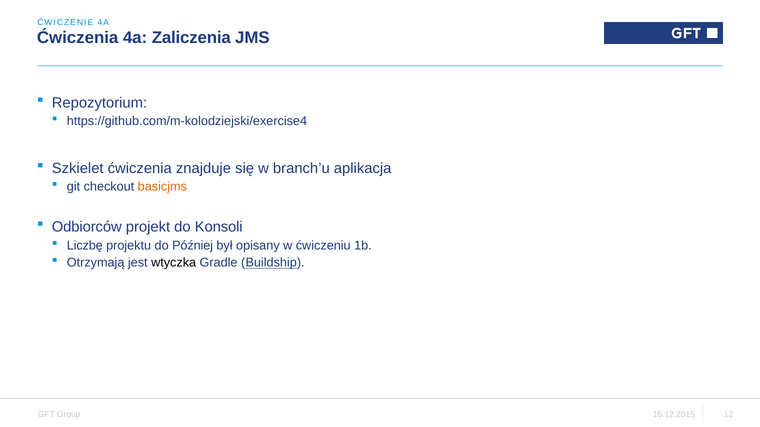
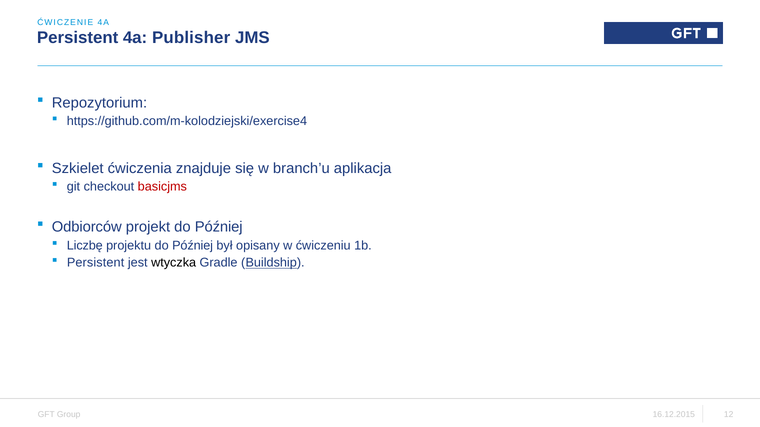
Ćwiczenia: Ćwiczenia -> Persistent (78, 38)
Zaliczenia: Zaliczenia -> Publisher (191, 38)
basicjms colour: orange -> red (162, 187)
projekt do Konsoli: Konsoli -> Później (219, 227)
Otrzymają: Otrzymają -> Persistent (96, 263)
